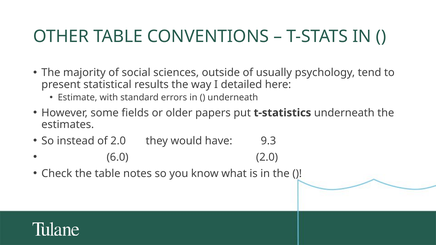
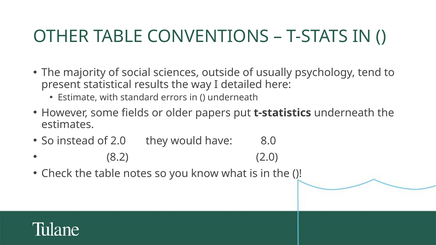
9.3: 9.3 -> 8.0 (268, 141)
6.0: 6.0 -> 8.2 (118, 157)
